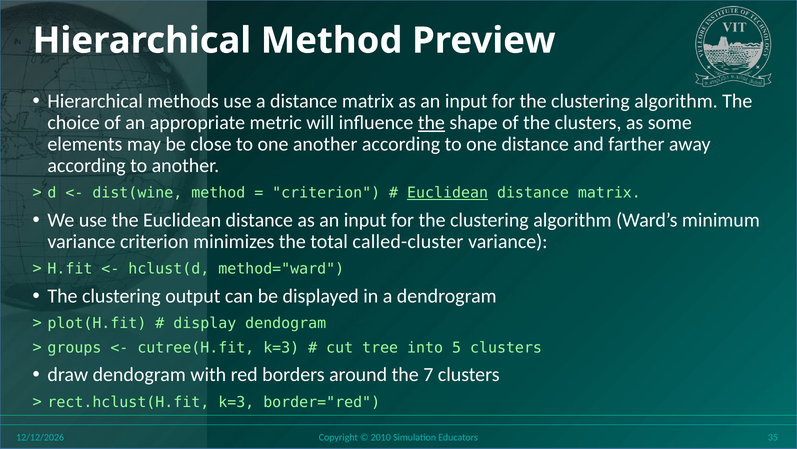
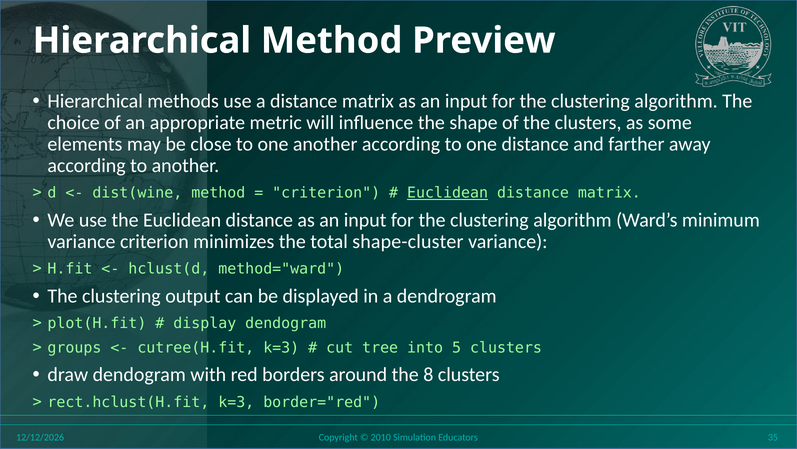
the underline: present -> none (431, 123)
called-cluster: called-cluster -> shape-cluster (408, 241)
7: 7 -> 8 (428, 374)
